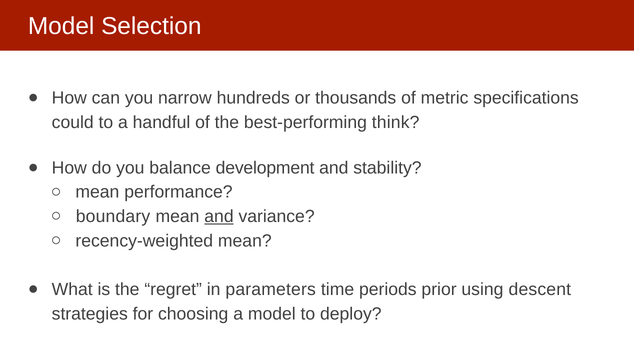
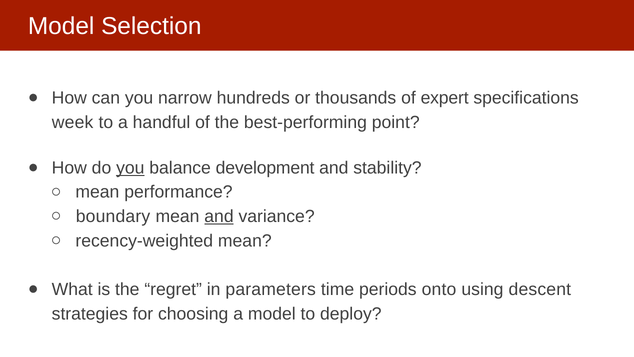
metric: metric -> expert (445, 98)
could: could -> week (73, 122)
think: think -> point (396, 122)
you underline: none -> present (130, 168)
prior: prior -> onto (439, 289)
